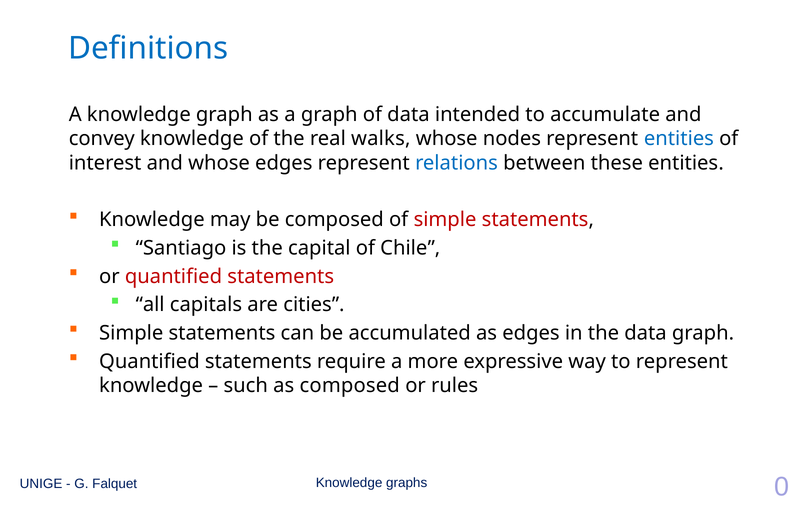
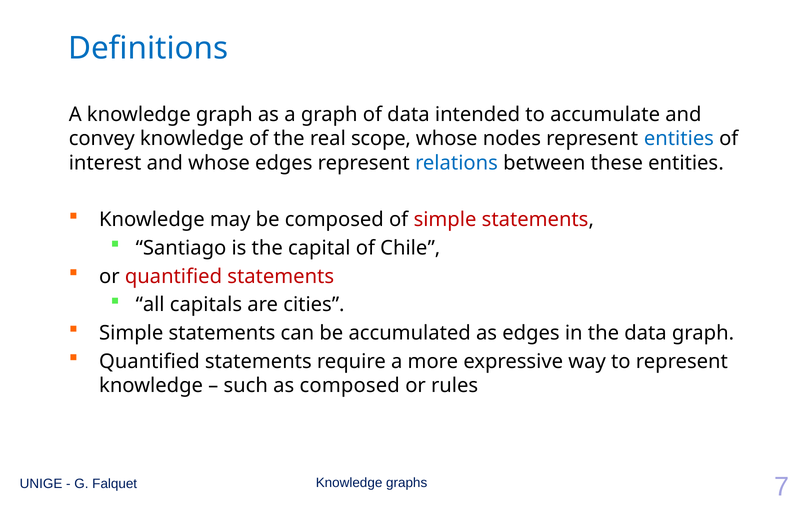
walks: walks -> scope (381, 139)
0: 0 -> 7 (782, 487)
